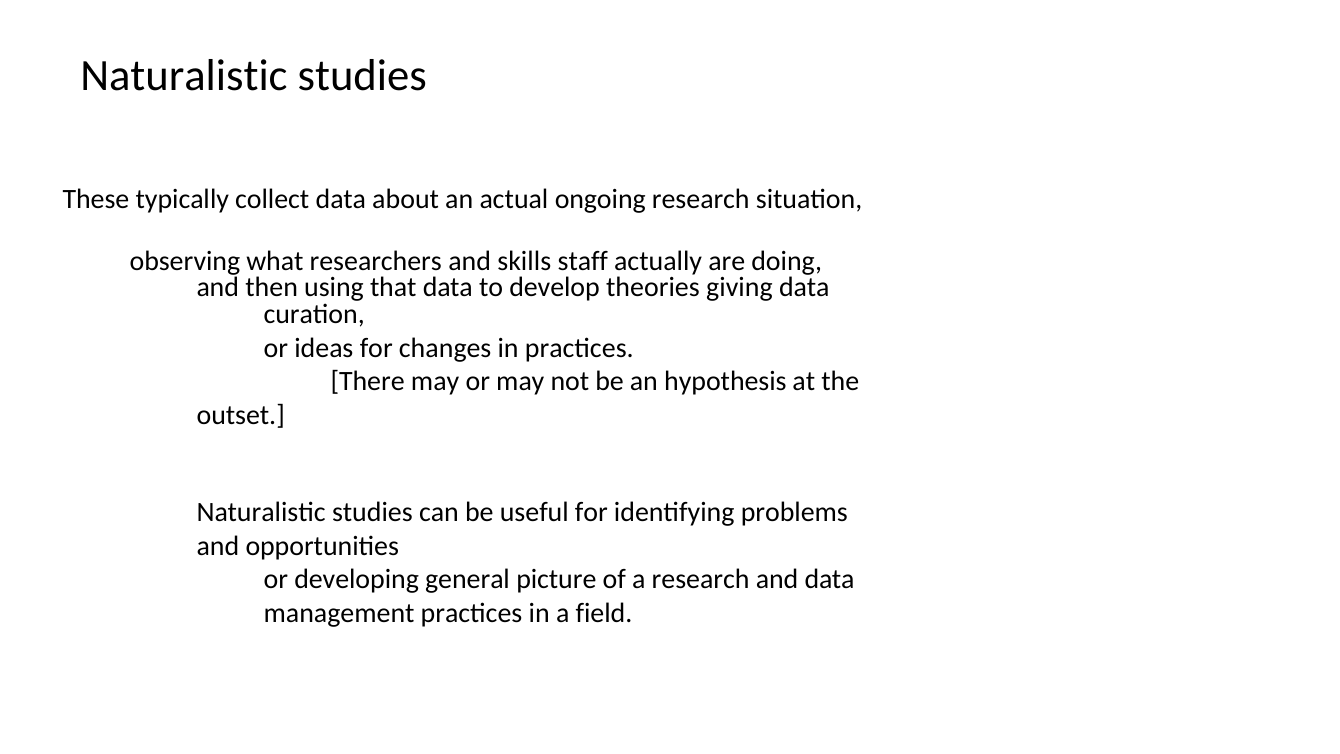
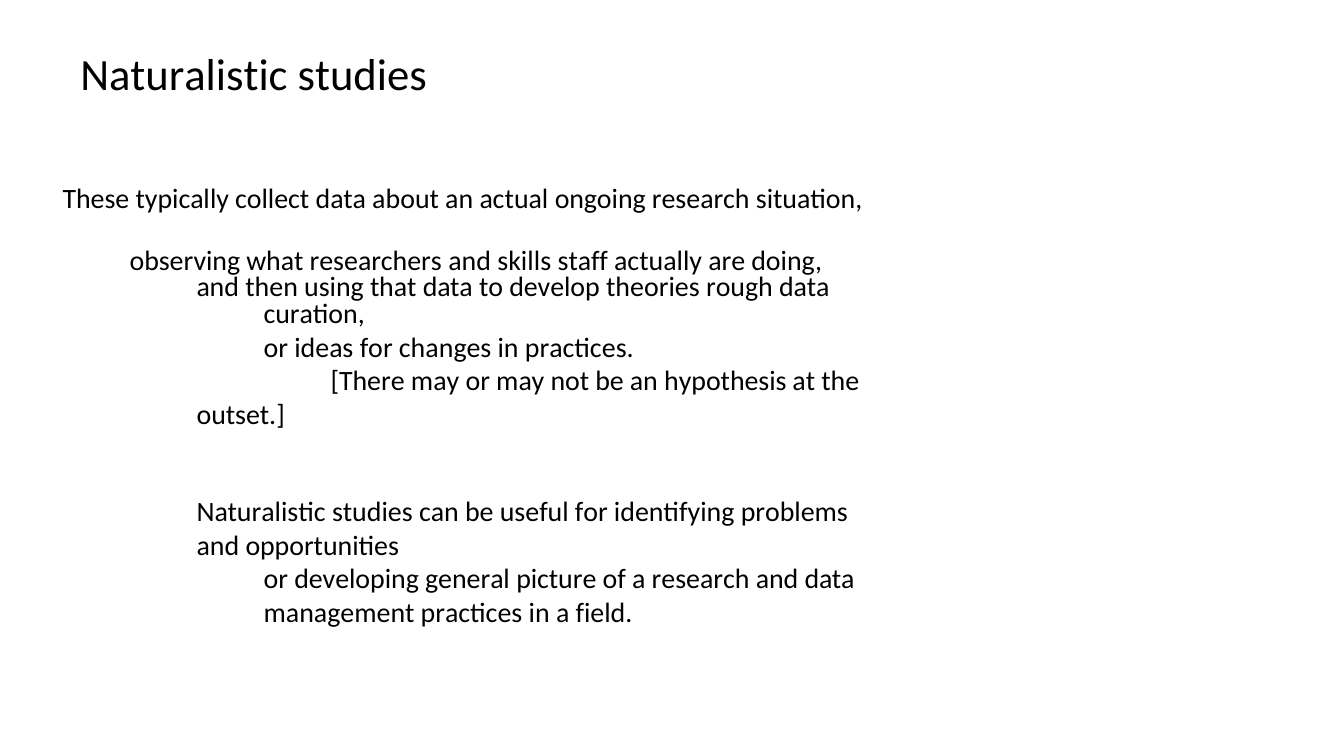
giving: giving -> rough (739, 288)
